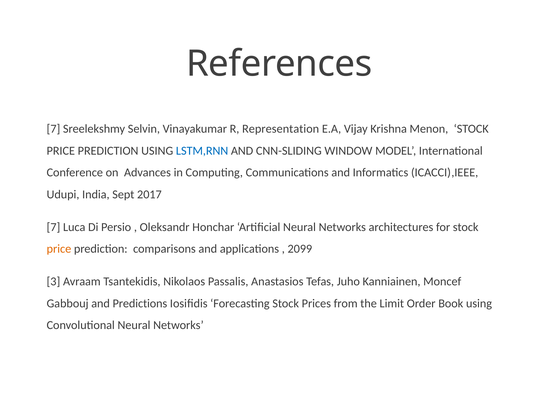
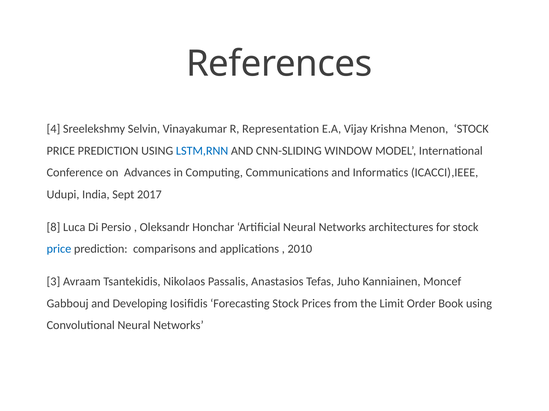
7: 7 -> 4 (53, 129)
7: 7 -> 8 (53, 227)
price colour: orange -> blue (59, 249)
2099: 2099 -> 2010 (300, 249)
Predictions: Predictions -> Developing (140, 304)
